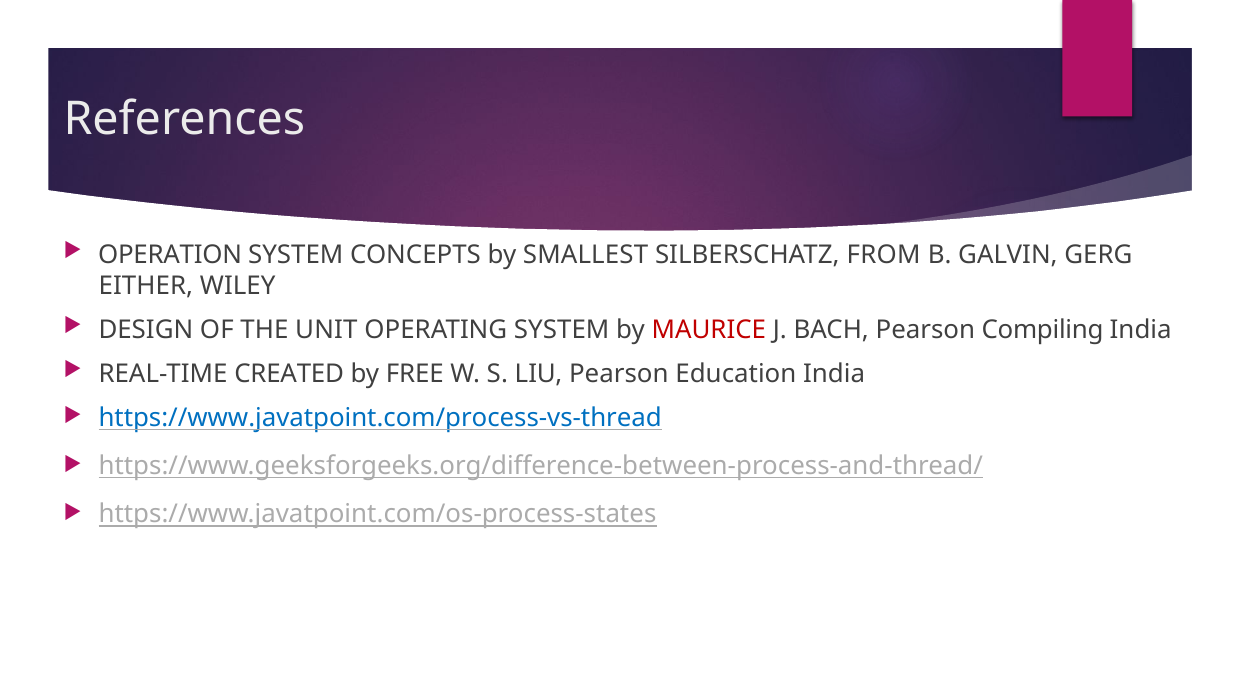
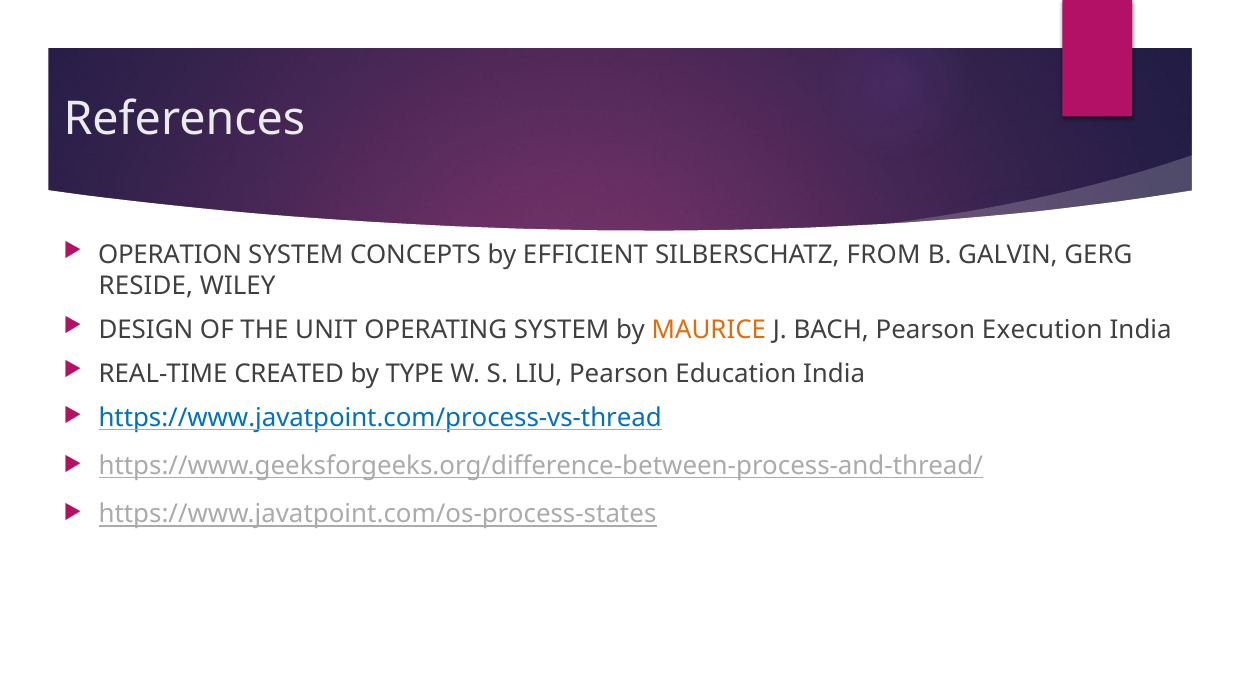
SMALLEST: SMALLEST -> EFFICIENT (586, 255)
EITHER: EITHER -> RESIDE (146, 286)
MAURICE colour: red -> orange (709, 330)
Compiling: Compiling -> Execution (1042, 330)
FREE: FREE -> TYPE (415, 374)
